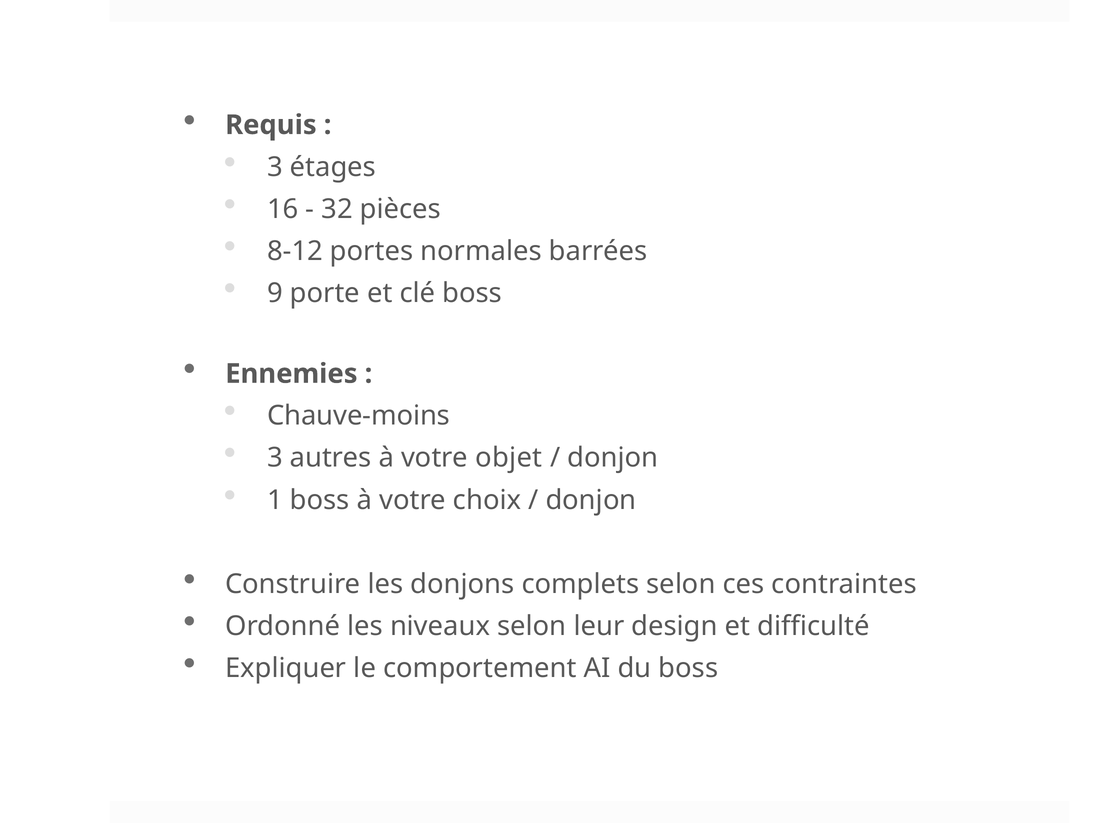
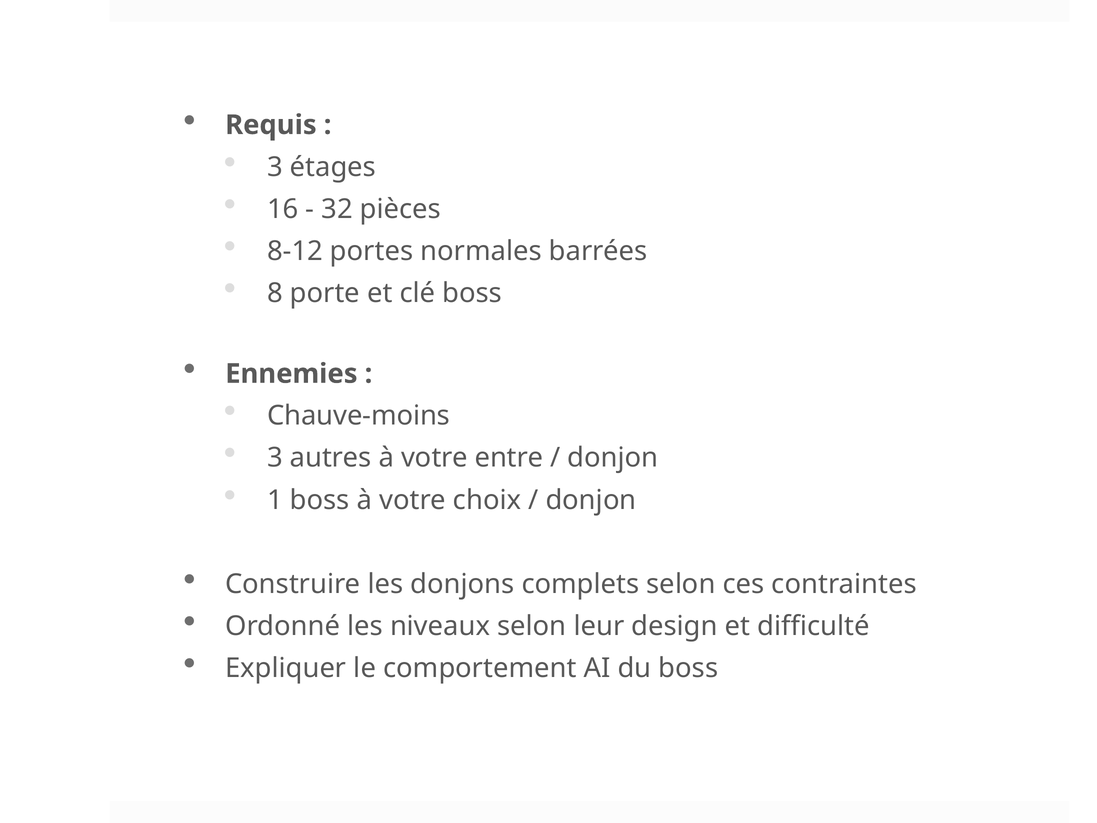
9: 9 -> 8 (275, 293)
objet: objet -> entre (509, 458)
